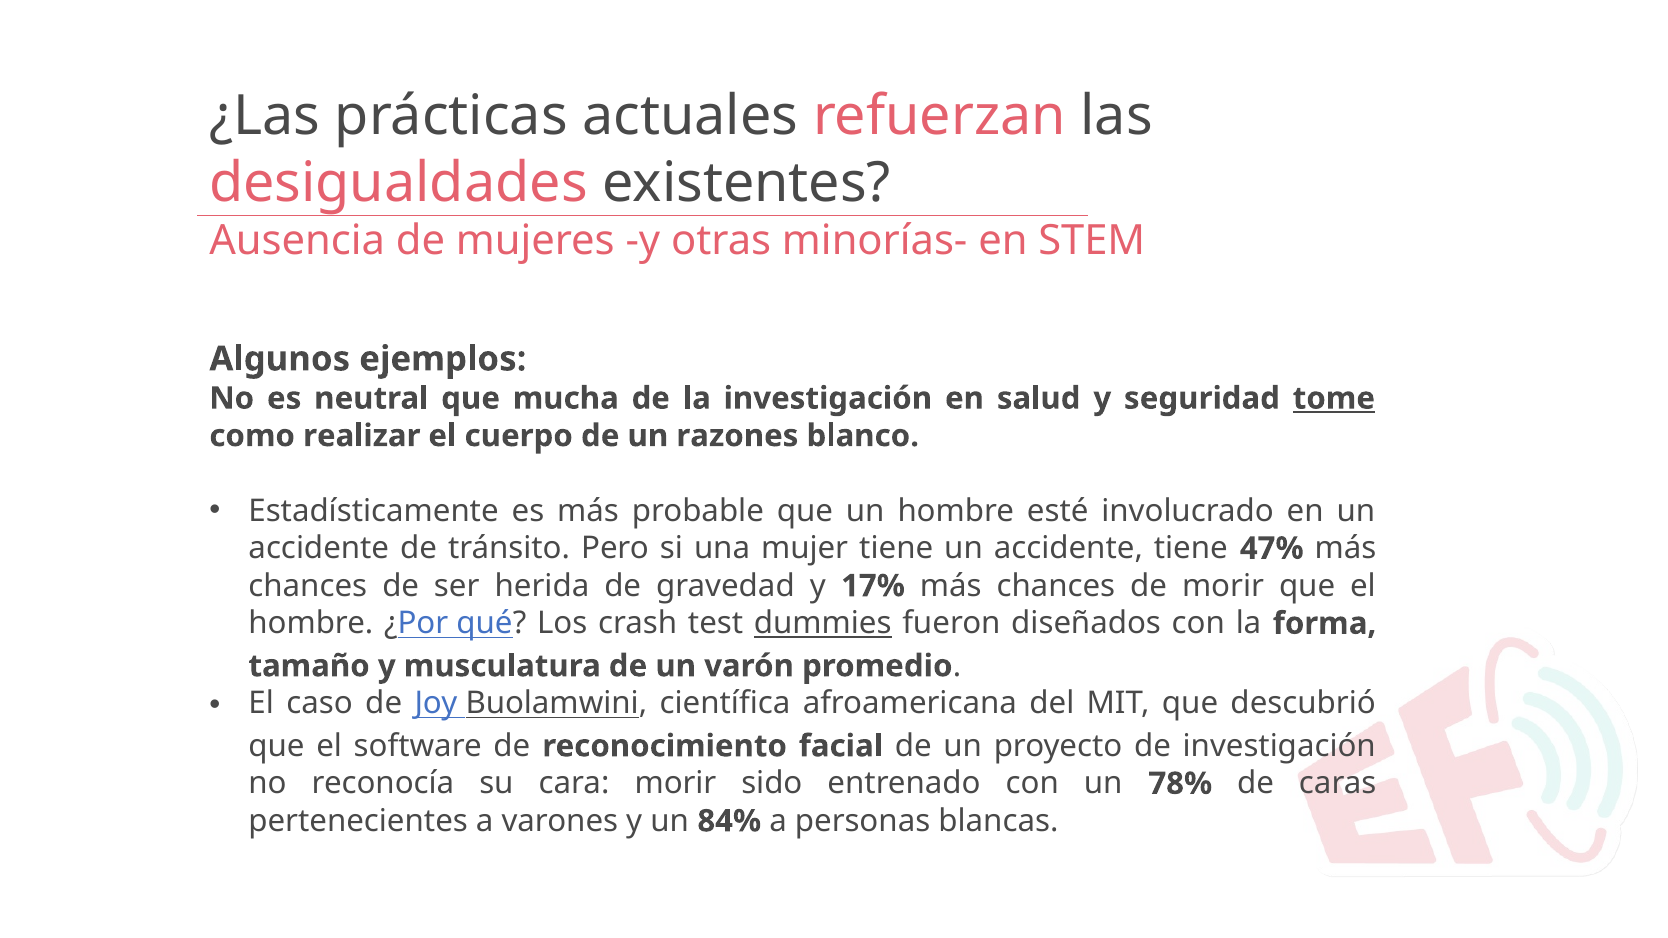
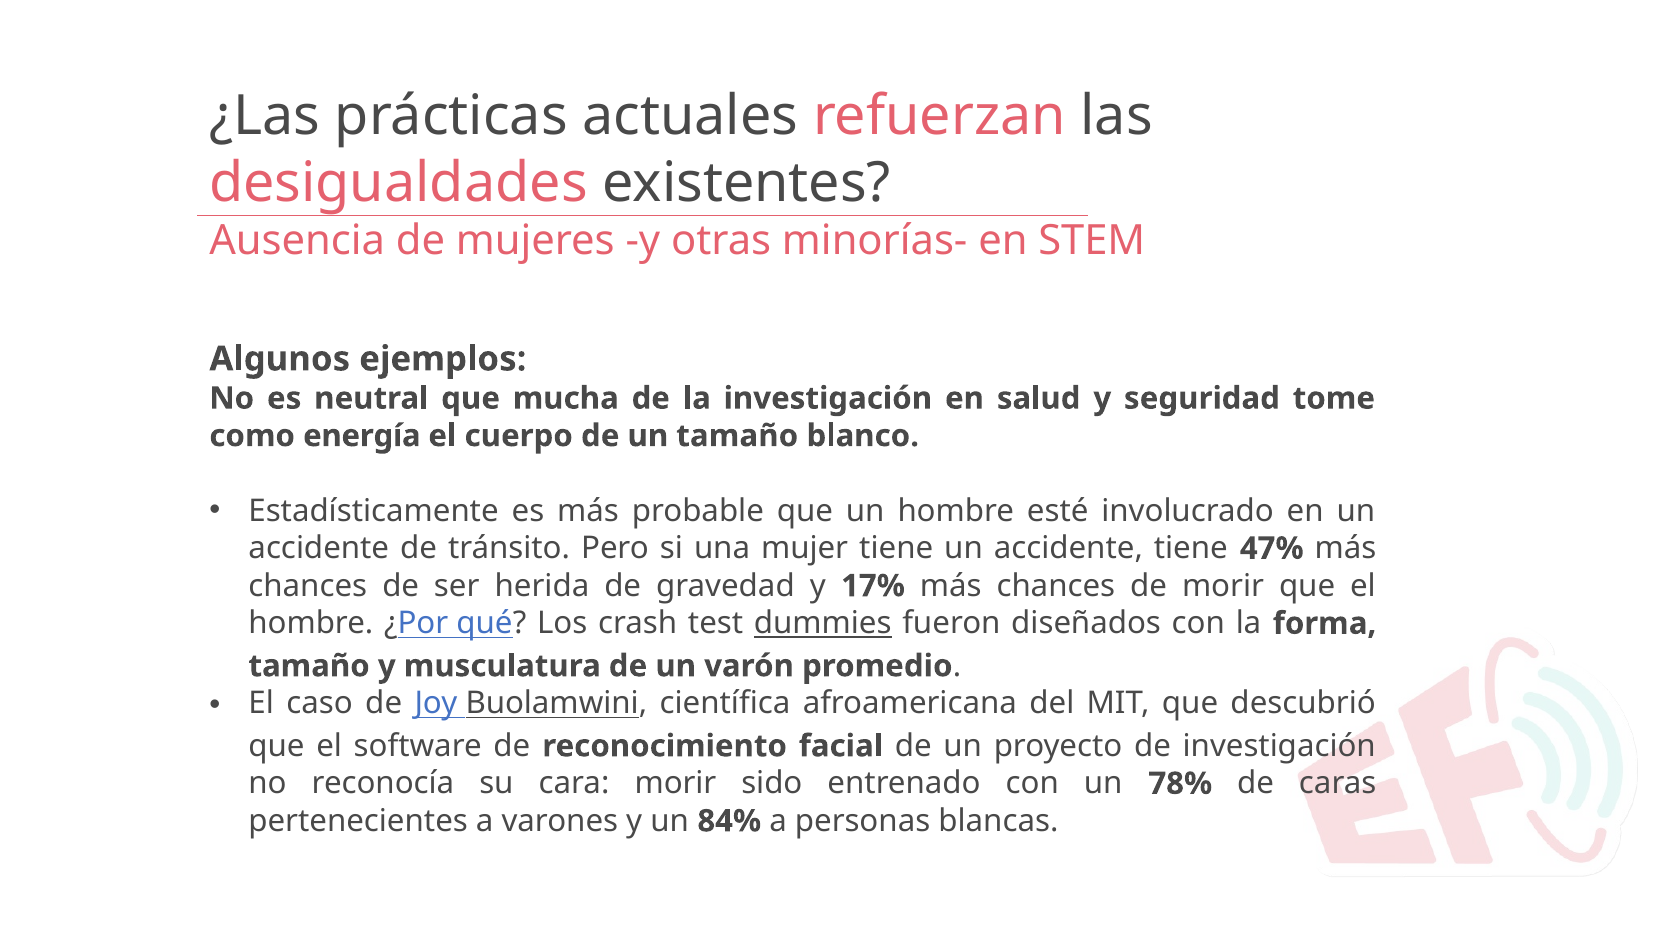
tome underline: present -> none (1334, 398)
realizar: realizar -> energía (362, 436)
un razones: razones -> tamaño (737, 436)
